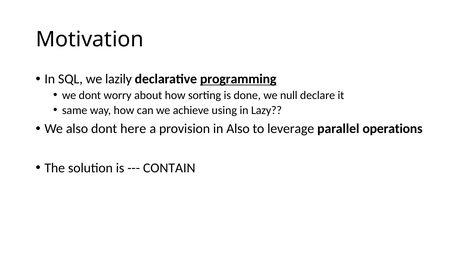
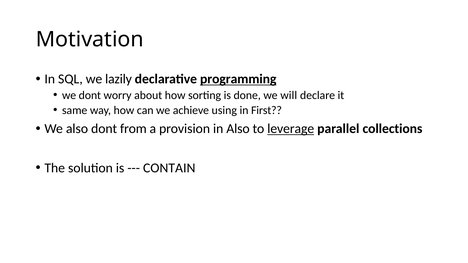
null: null -> will (289, 95)
Lazy: Lazy -> First (266, 110)
here: here -> from (133, 129)
leverage underline: none -> present (291, 129)
operations: operations -> collections (392, 129)
